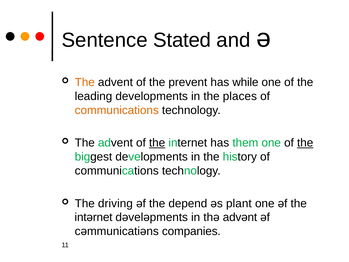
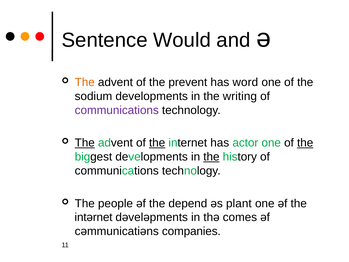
Stated: Stated -> Would (182, 40)
while: while -> word (245, 82)
leading: leading -> sodium (93, 96)
places: places -> writing (240, 96)
communications colour: orange -> purple (117, 110)
The underline: none -> present (85, 143)
them: them -> actor (245, 143)
the underline: none -> present (211, 157)
driving: driving -> people (115, 203)
advənt: advənt -> comes (240, 217)
